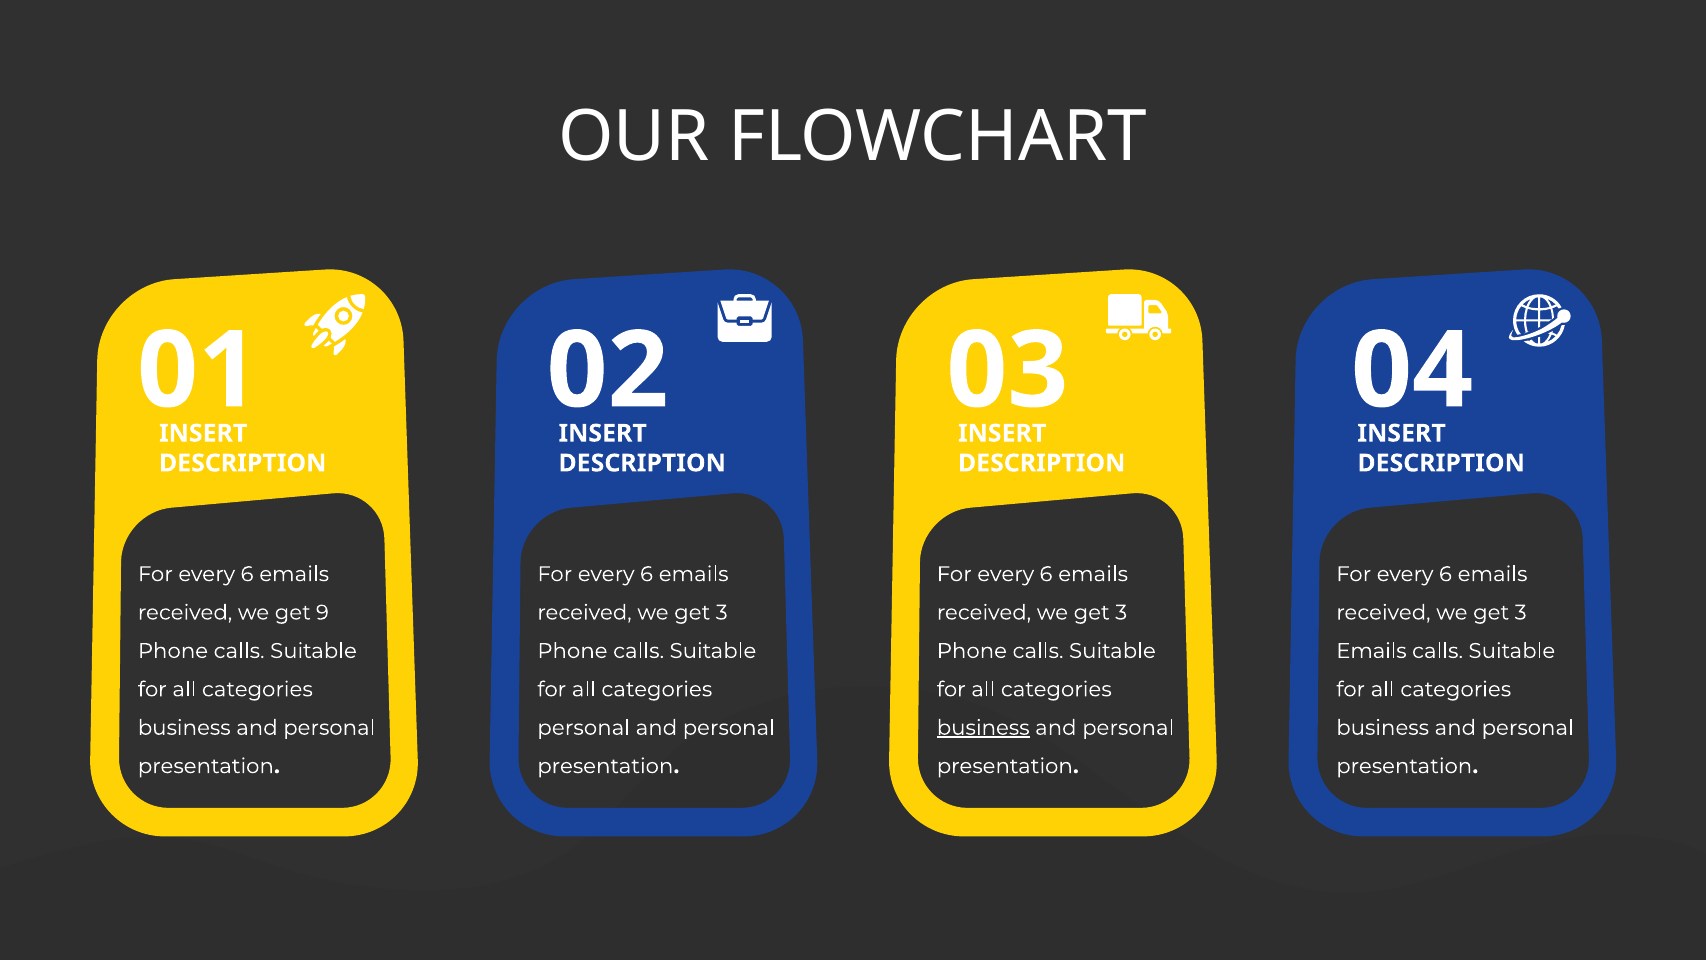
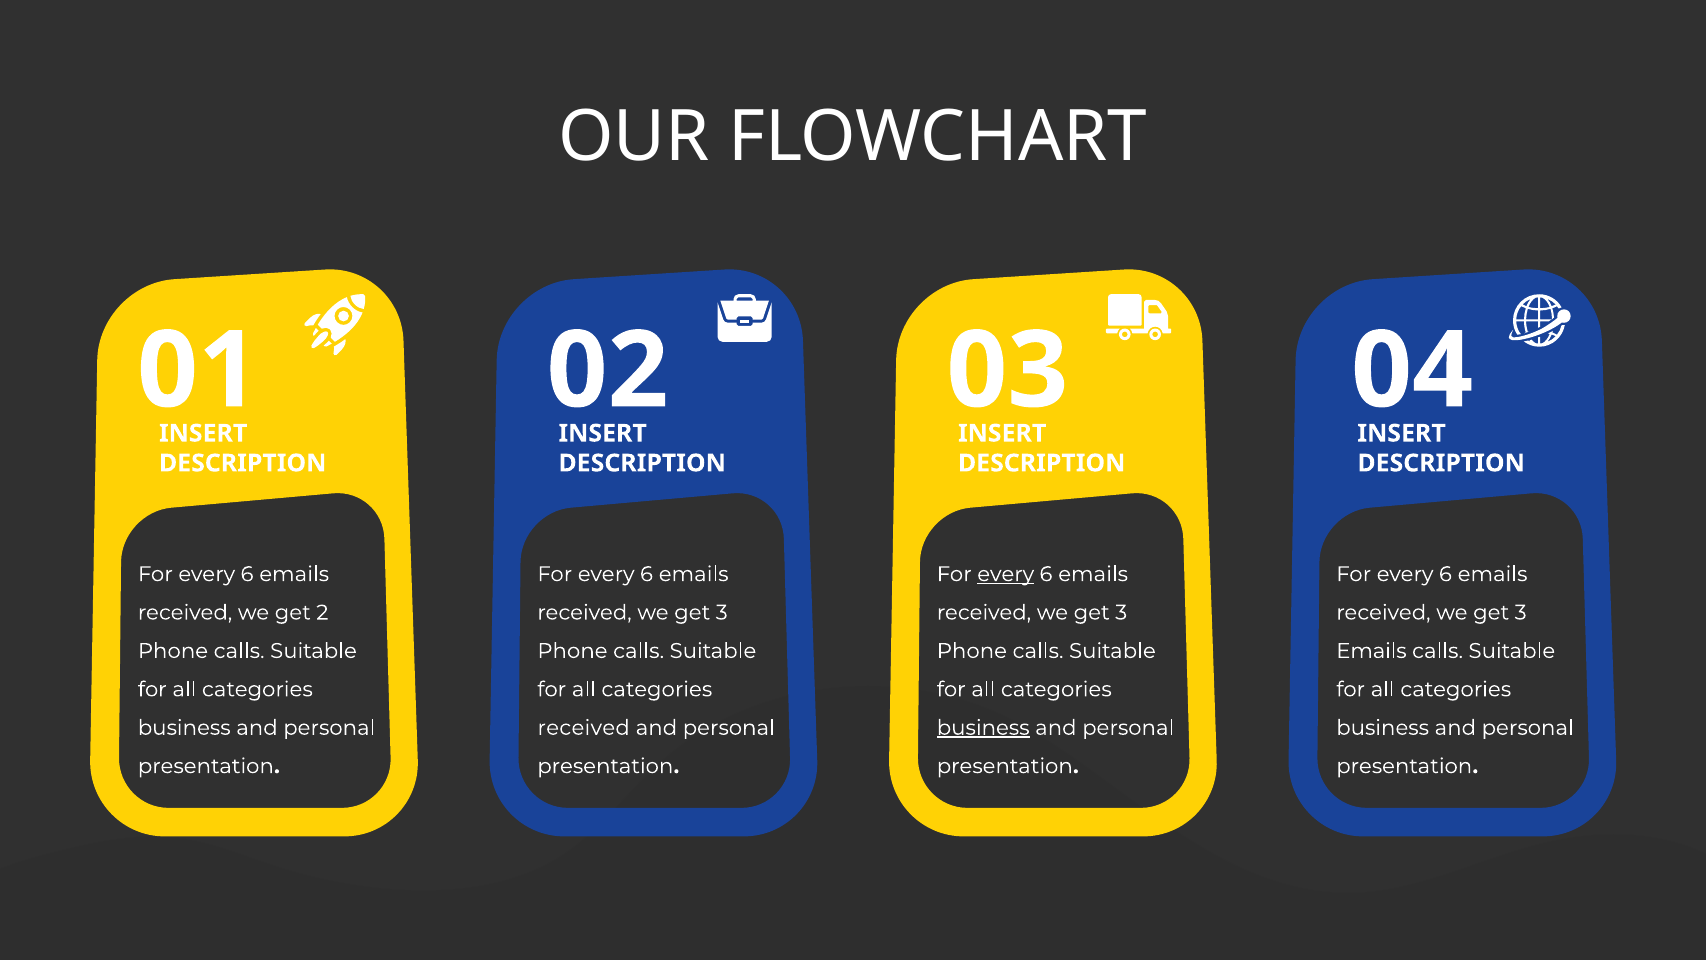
every underline: none -> present (1006, 574)
9: 9 -> 2 (322, 612)
personal: personal -> received (584, 727)
